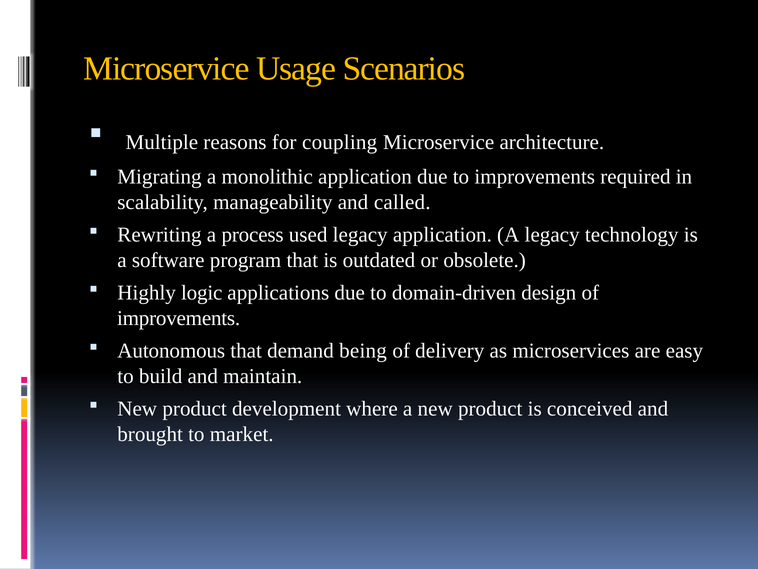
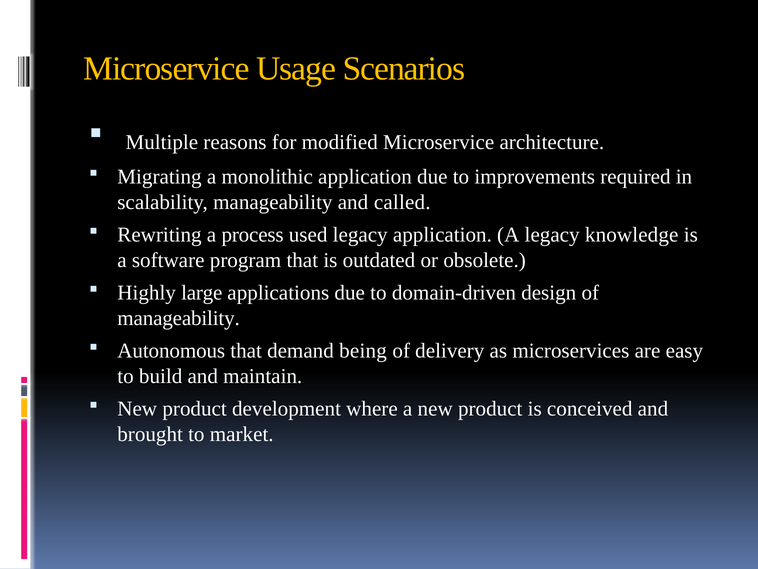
coupling: coupling -> modified (340, 142)
technology: technology -> knowledge (632, 235)
logic: logic -> large (202, 293)
improvements: improvements -> manageability (179, 318)
